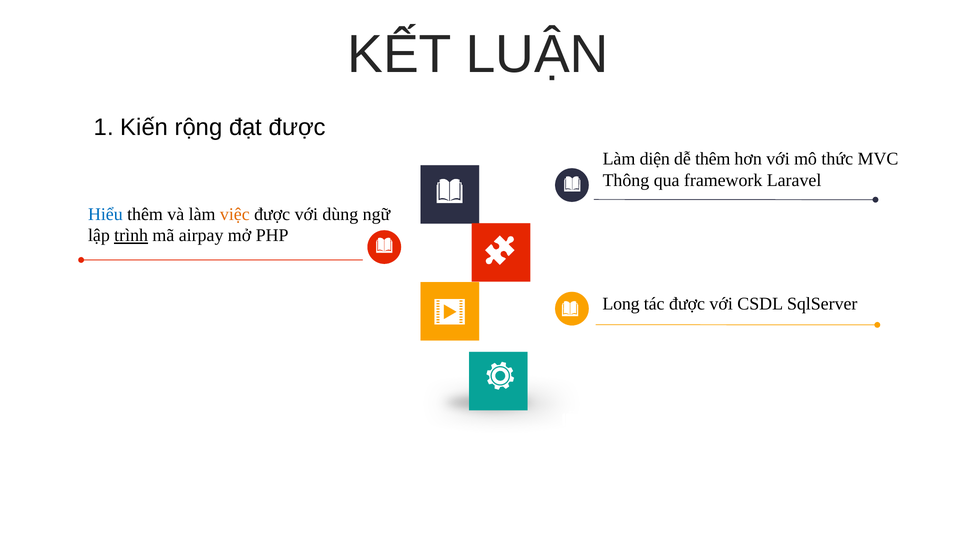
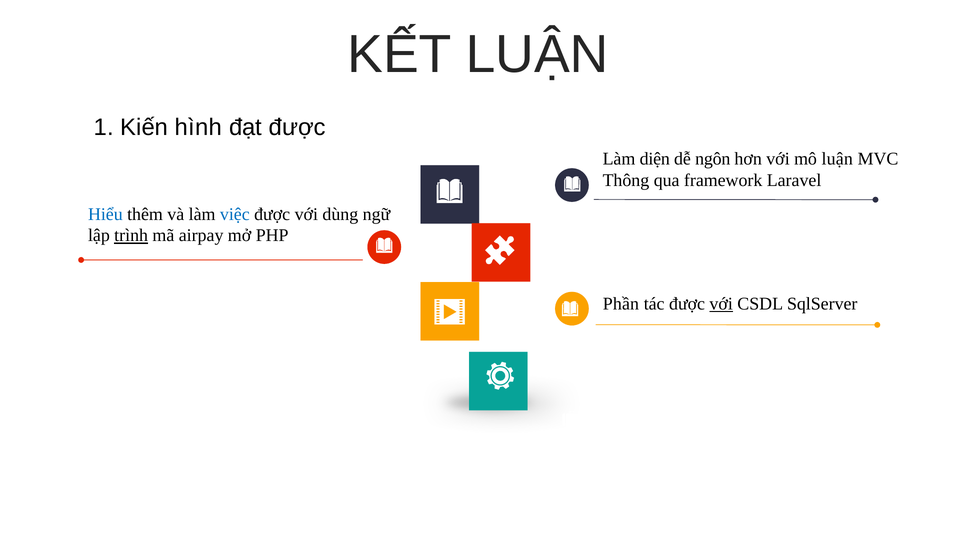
rộng: rộng -> hình (198, 127)
dễ thêm: thêm -> ngôn (713, 159)
mô thức: thức -> luận (837, 159)
việc colour: orange -> blue (235, 214)
Long: Long -> Phần (621, 304)
với underline: none -> present (721, 304)
